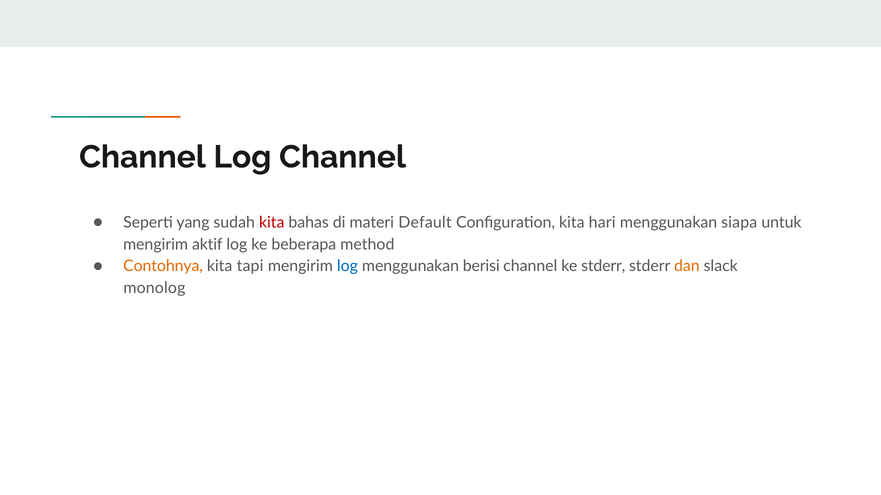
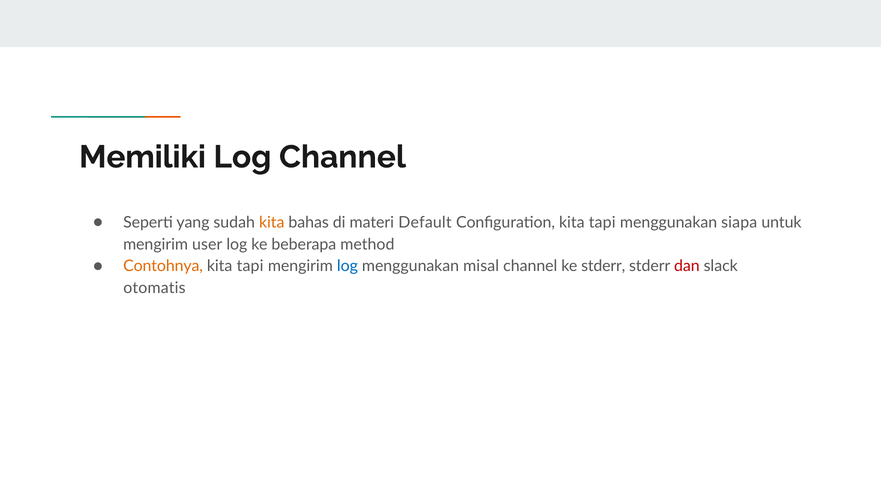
Channel: Channel -> Memiliki (143, 157)
kita colour: red -> orange (272, 223)
Configuration kita hari: hari -> tapi (602, 223)
aktif: aktif -> user (207, 245)
berisi: berisi -> misal (481, 267)
dan colour: orange -> red (687, 267)
monolog: monolog -> otomatis (154, 288)
